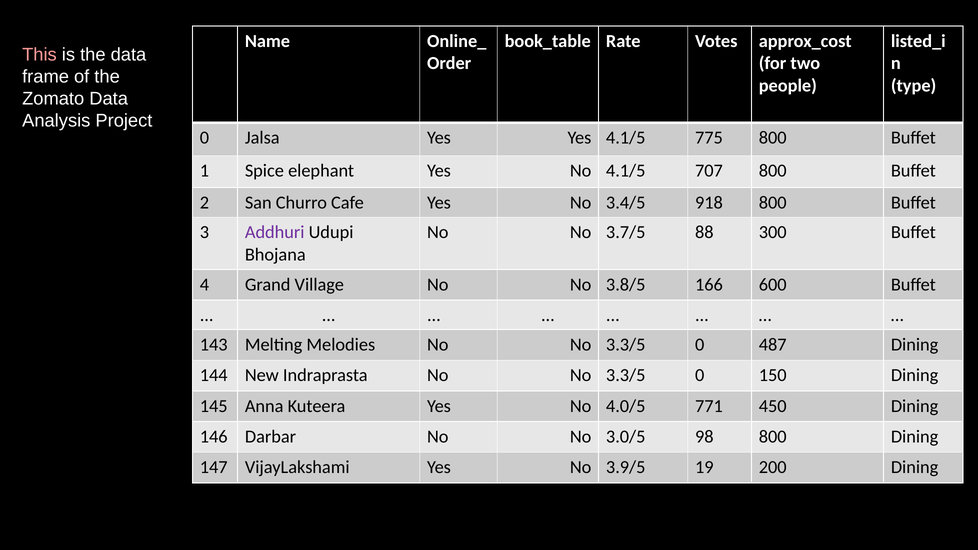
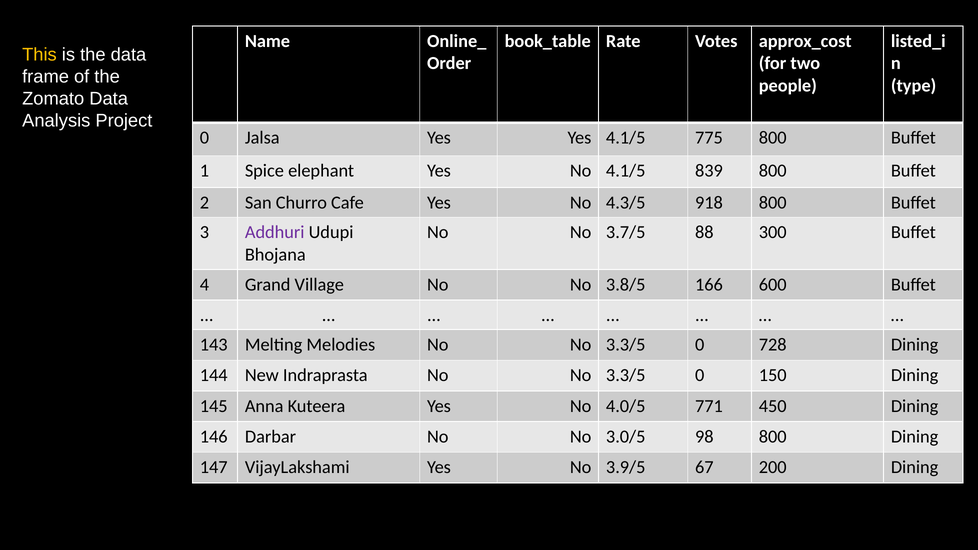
This colour: pink -> yellow (39, 55)
707: 707 -> 839 (709, 171)
3.4/5: 3.4/5 -> 4.3/5 (626, 203)
487: 487 -> 728 (773, 345)
19: 19 -> 67 (704, 467)
